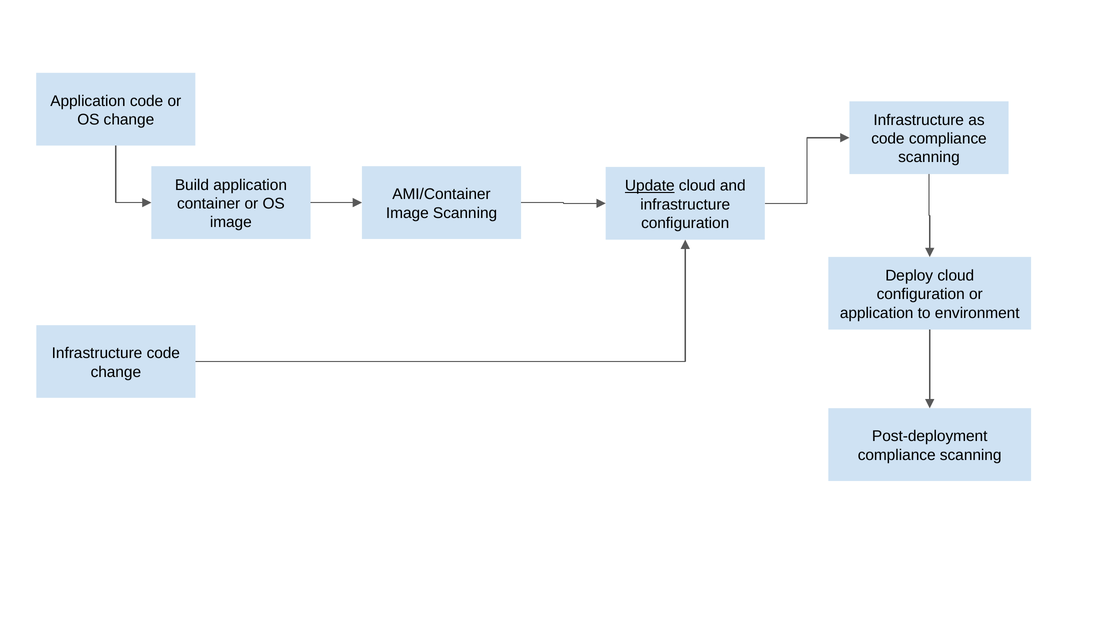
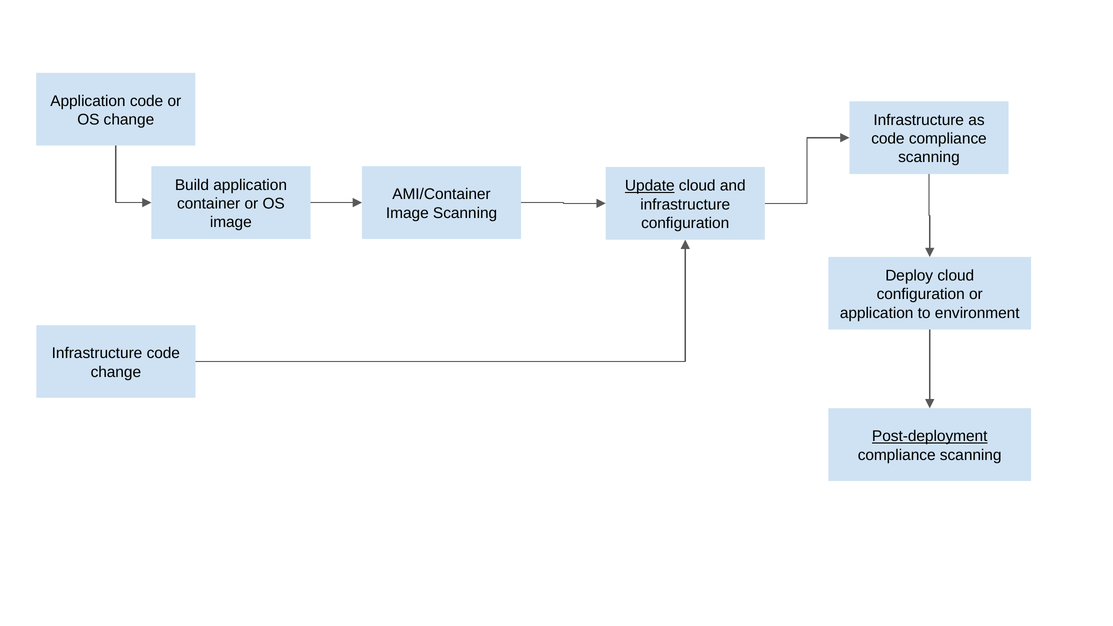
Post-deployment underline: none -> present (930, 436)
